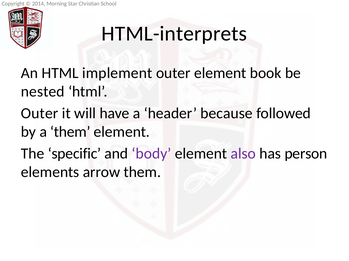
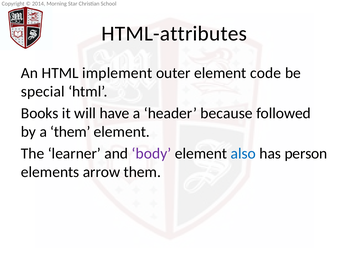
HTML-interprets: HTML-interprets -> HTML-attributes (174, 34)
book: book -> code (266, 73)
nested: nested -> special (43, 92)
Outer: Outer -> Books (40, 114)
specific: specific -> learner (74, 154)
also colour: purple -> blue (243, 154)
